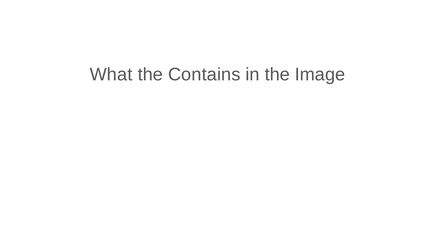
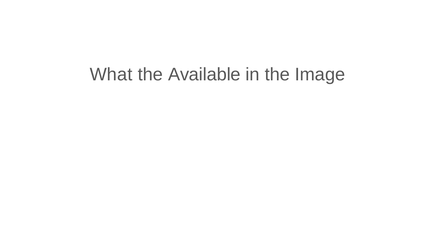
Contains: Contains -> Available (204, 75)
